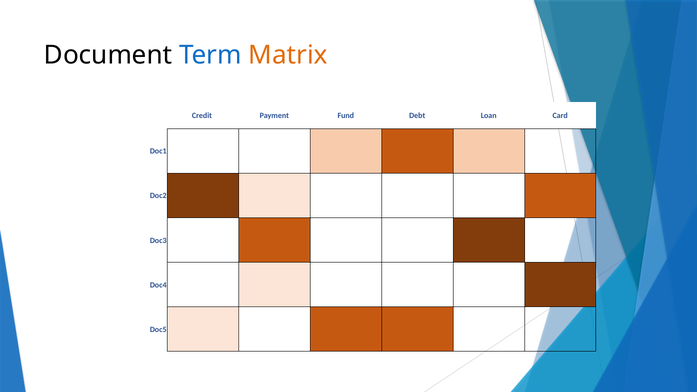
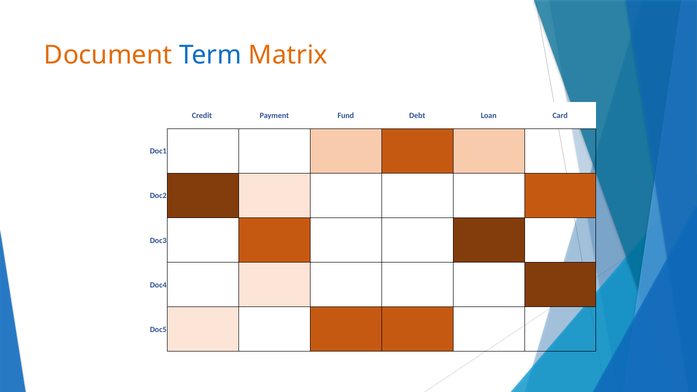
Document colour: black -> orange (108, 55)
